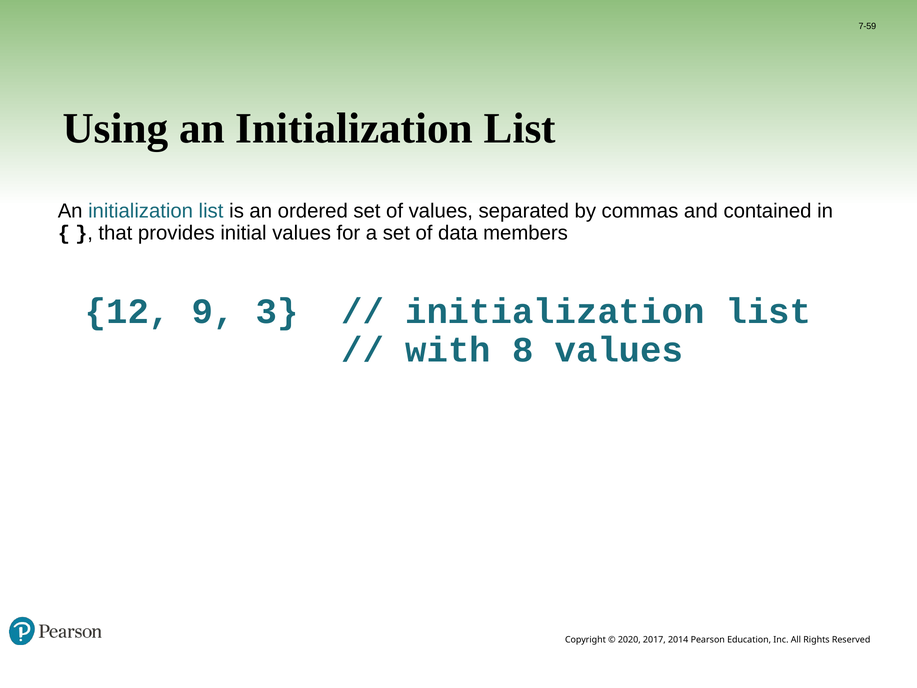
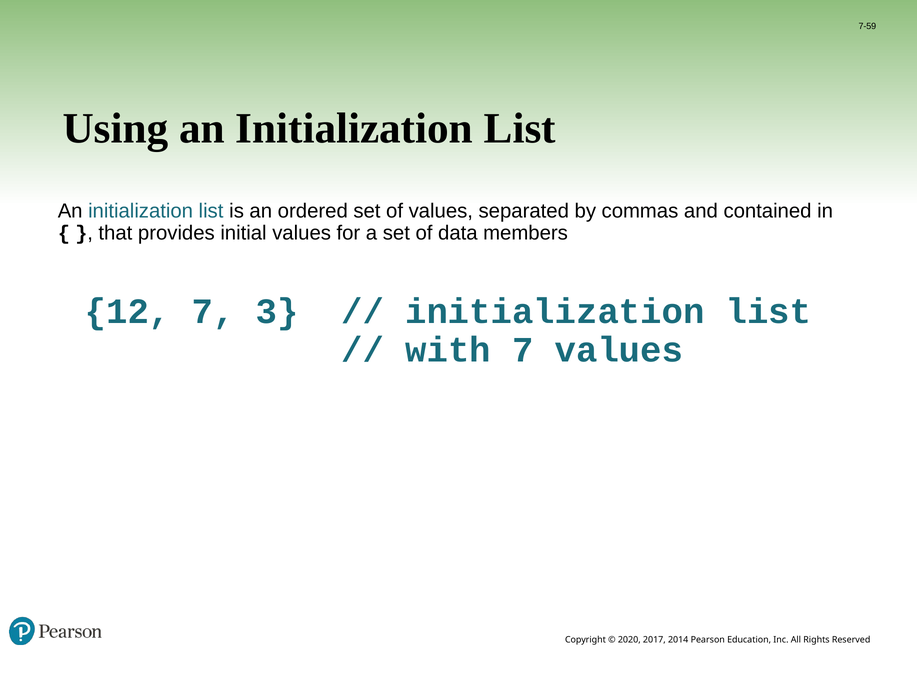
12 9: 9 -> 7 (213, 311)
with 8: 8 -> 7 (523, 350)
